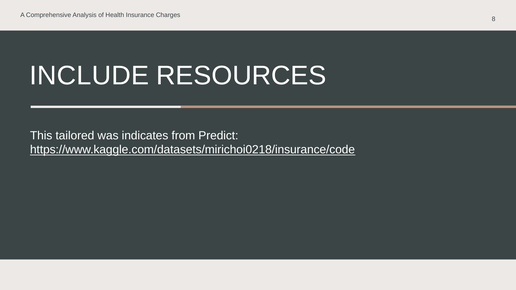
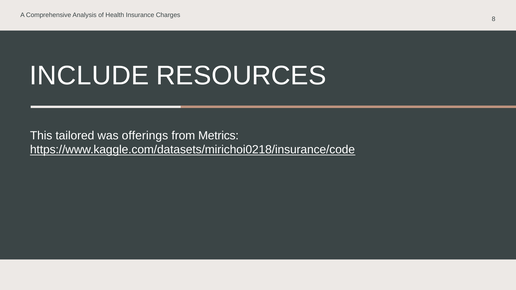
indicates: indicates -> offerings (145, 136)
Predict: Predict -> Metrics (218, 136)
